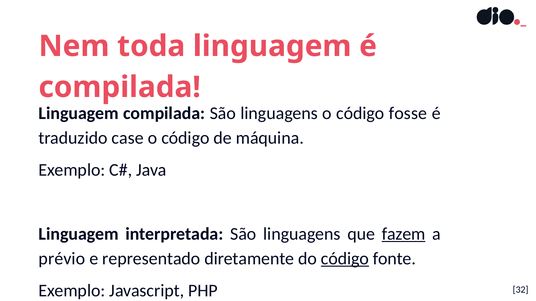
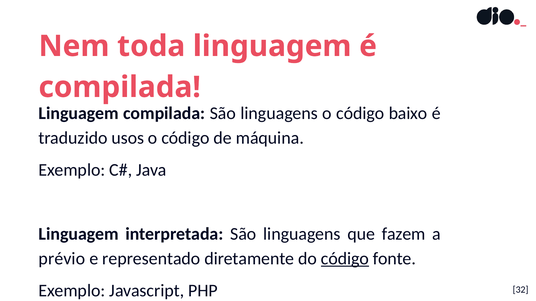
fosse: fosse -> baixo (408, 113)
case: case -> usos (128, 138)
fazem underline: present -> none (404, 234)
